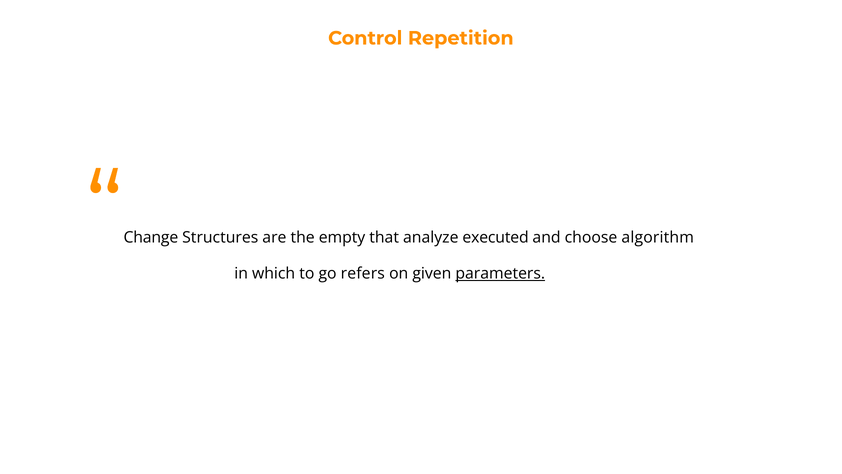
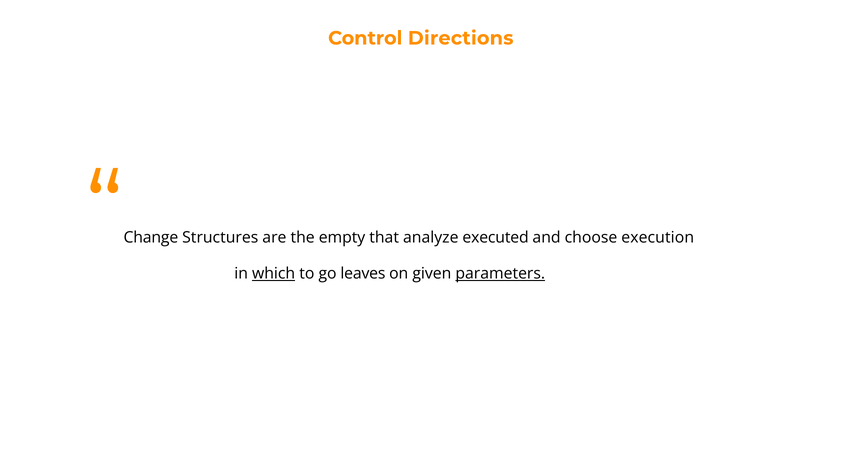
Repetition: Repetition -> Directions (461, 38)
algorithm: algorithm -> execution (658, 237)
which underline: none -> present (274, 273)
refers: refers -> leaves (363, 273)
